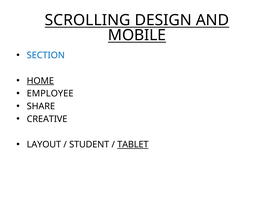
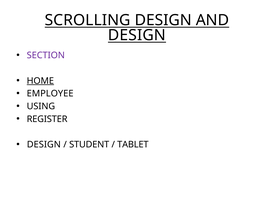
MOBILE: MOBILE -> DESIGN (137, 35)
SECTION colour: blue -> purple (46, 55)
SHARE: SHARE -> USING (41, 107)
CREATIVE: CREATIVE -> REGISTER (47, 119)
LAYOUT: LAYOUT -> DESIGN (44, 145)
TABLET underline: present -> none (133, 145)
